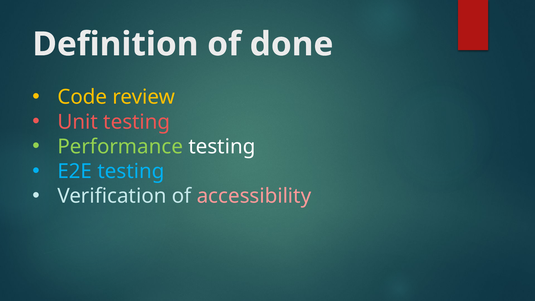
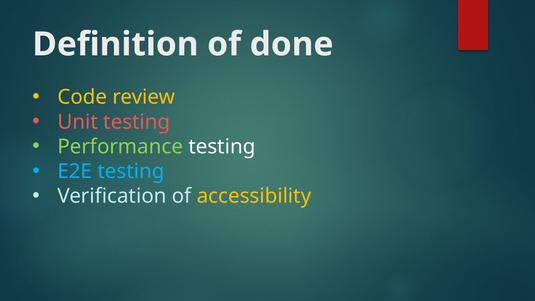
accessibility colour: pink -> yellow (254, 196)
